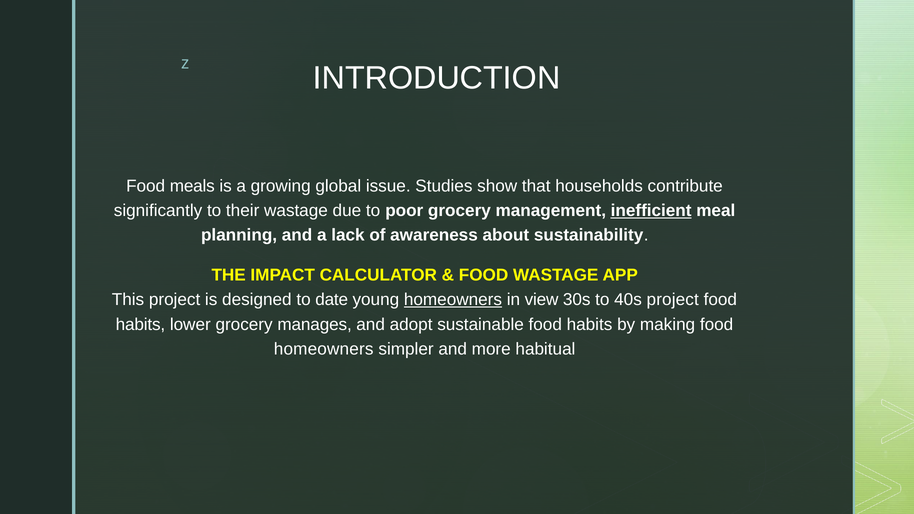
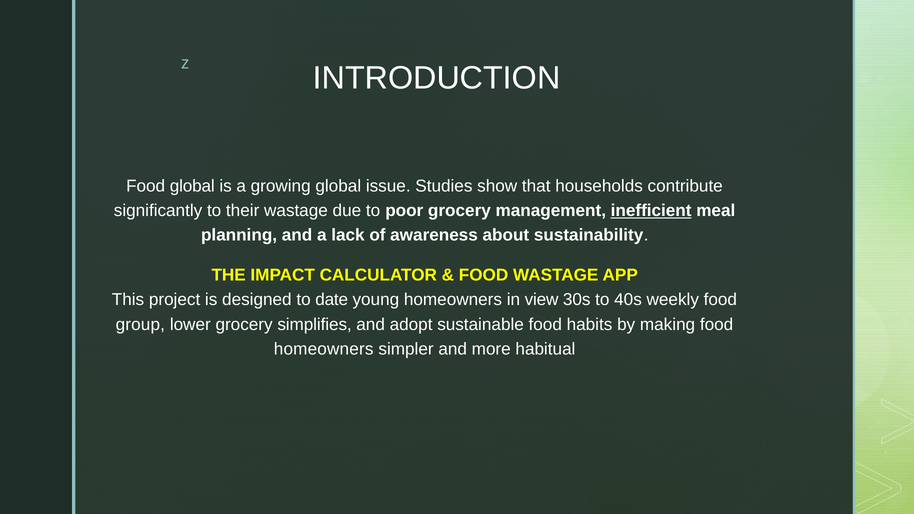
Food meals: meals -> global (192, 186)
homeowners underline: present -> none (453, 300)
40s project: project -> weekly (673, 300)
habits: habits -> group (140, 325)
manages: manages -> simplifies (315, 325)
